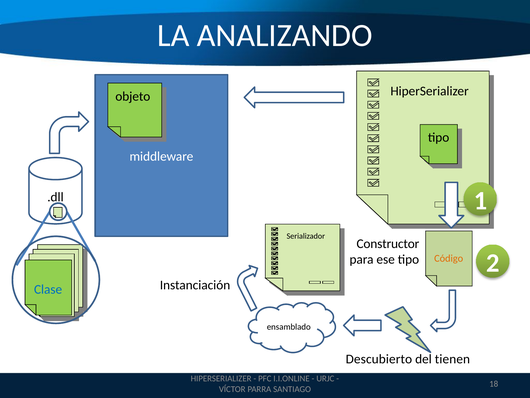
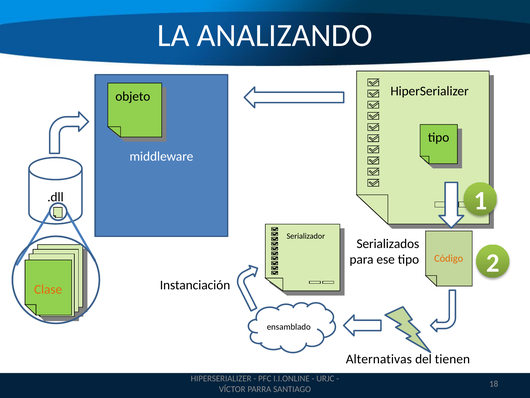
Constructor: Constructor -> Serializados (388, 243)
Clase colour: blue -> orange (48, 289)
Descubierto: Descubierto -> Alternativas (379, 359)
